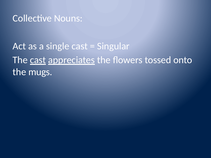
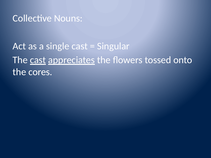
mugs: mugs -> cores (40, 72)
